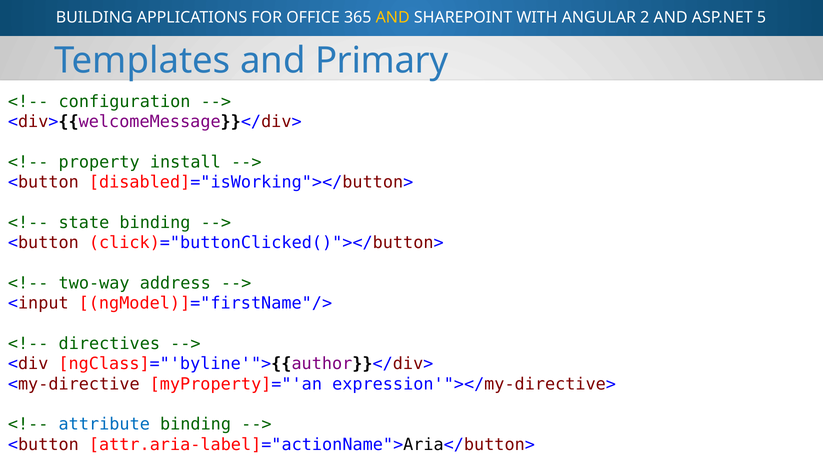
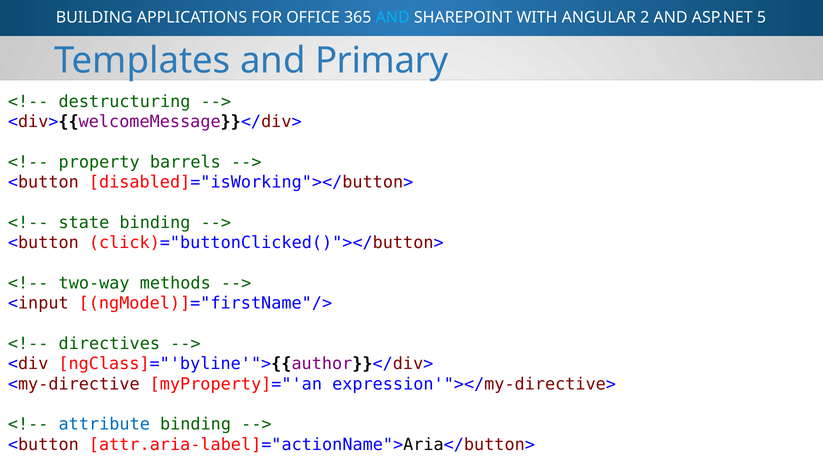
AND colour: yellow -> light blue (393, 18)
configuration: configuration -> destructuring (125, 101)
install: install -> barrels (185, 162)
address: address -> methods (175, 283)
